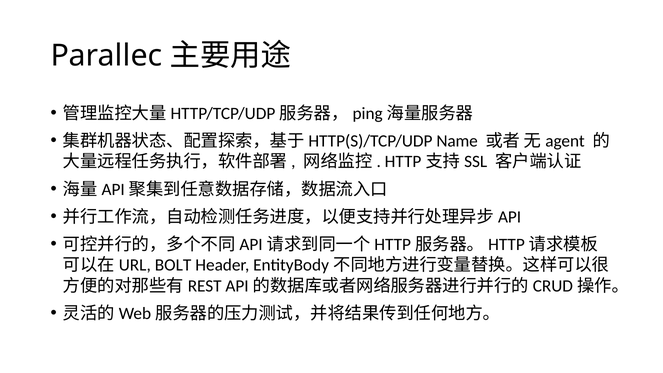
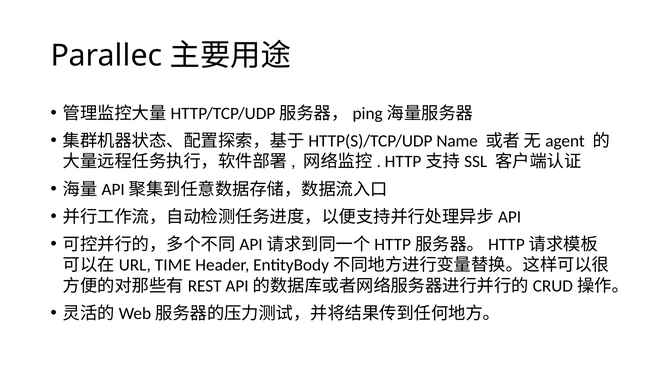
BOLT: BOLT -> TIME (173, 265)
